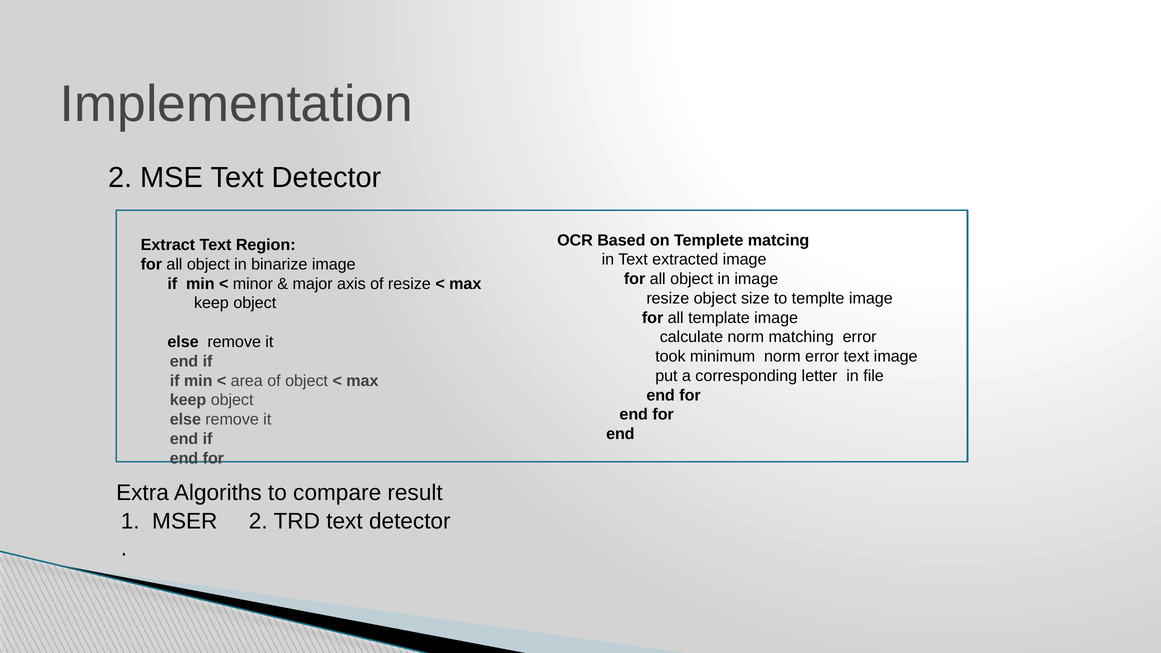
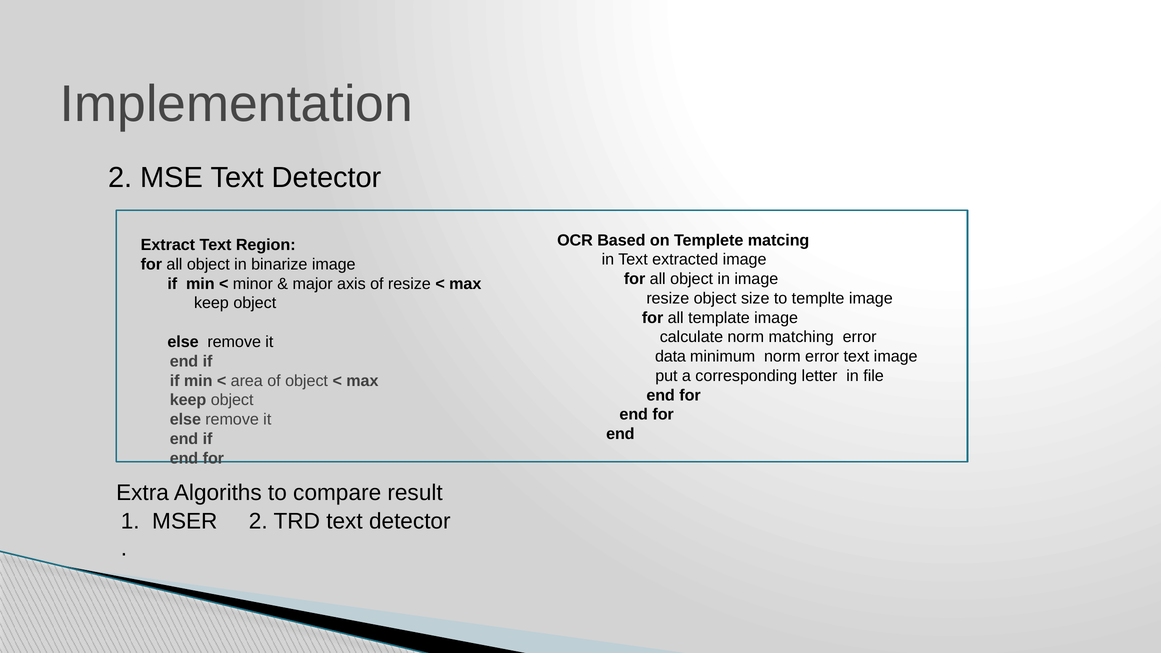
took: took -> data (671, 357)
